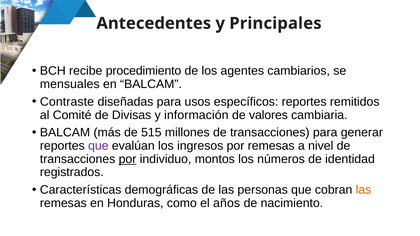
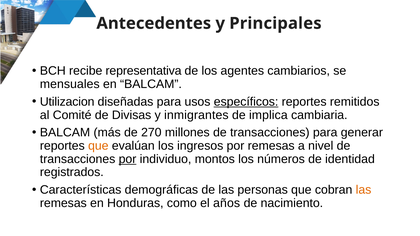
procedimiento: procedimiento -> representativa (144, 71)
Contraste: Contraste -> Utilizacion (67, 102)
específicos underline: none -> present (246, 102)
información: información -> inmigrantes (196, 115)
valores: valores -> implica (268, 115)
515: 515 -> 270 (151, 133)
que colour: purple -> orange (98, 146)
